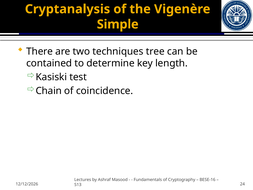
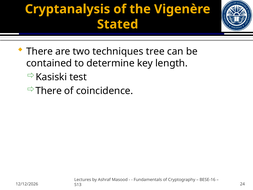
Simple: Simple -> Stated (118, 24)
Chain: Chain -> There (49, 91)
